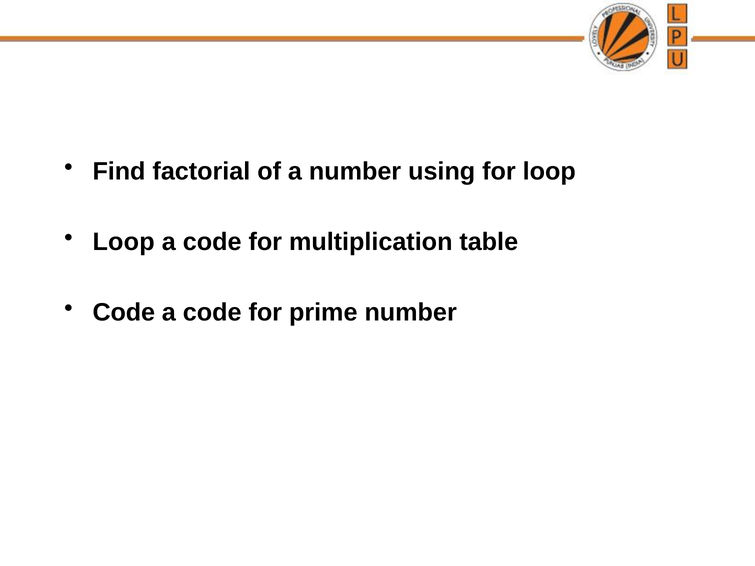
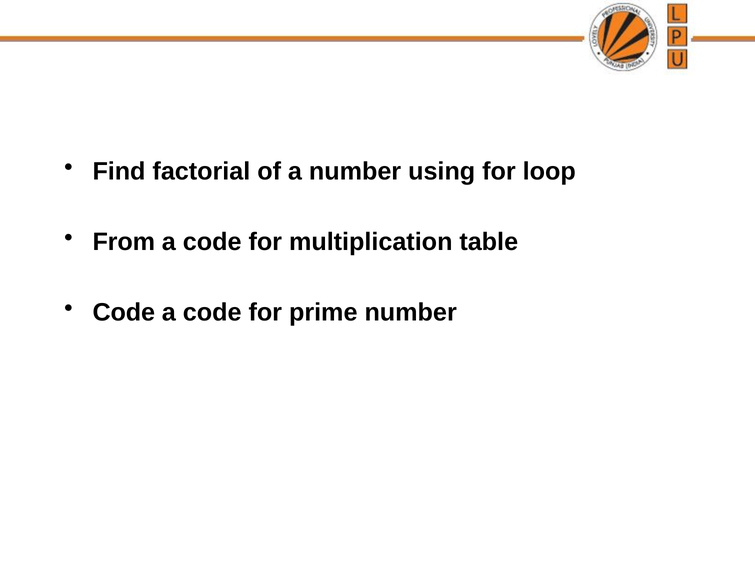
Loop: Loop -> From (124, 242)
